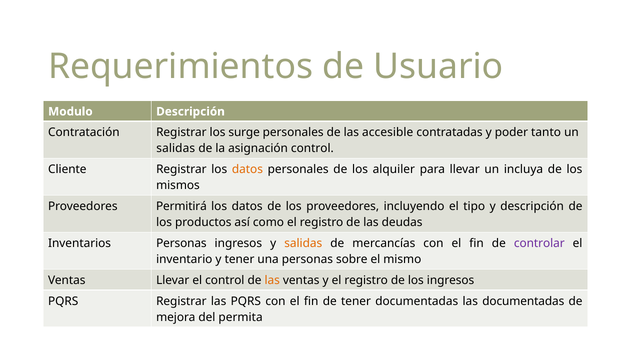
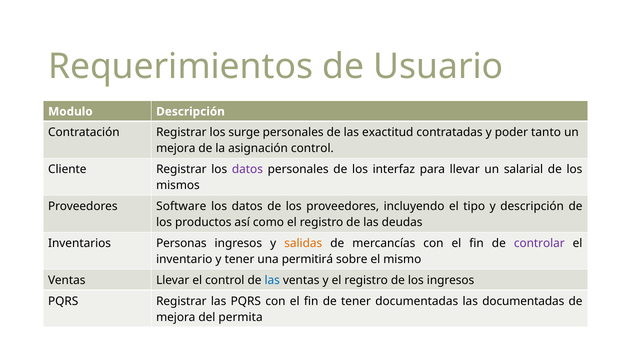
accesible: accesible -> exactitud (388, 132)
salidas: salidas -> mejora (176, 149)
datos colour: orange -> purple (247, 169)
alquiler: alquiler -> interfaz (394, 169)
incluya: incluya -> salarial (524, 169)
Permitirá: Permitirá -> Software (181, 206)
una personas: personas -> permitirá (307, 259)
las colour: orange -> blue (272, 280)
